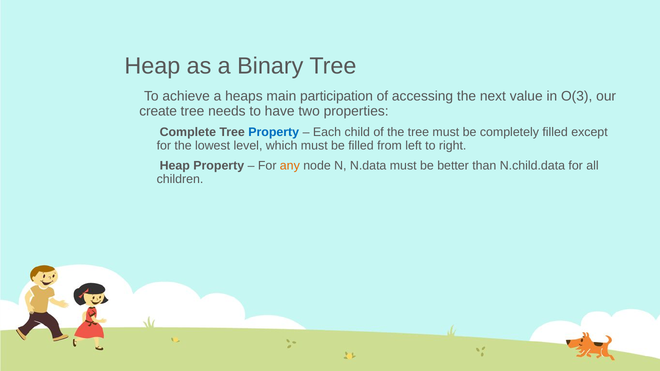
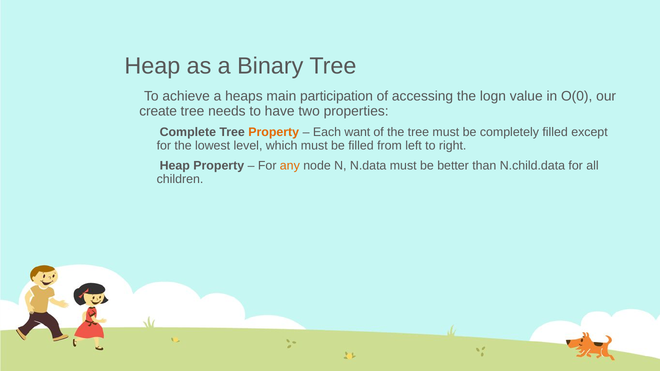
next: next -> logn (493, 96)
O(3: O(3 -> O(0 (577, 96)
Property colour: blue -> orange (274, 132)
child: child -> want (357, 132)
